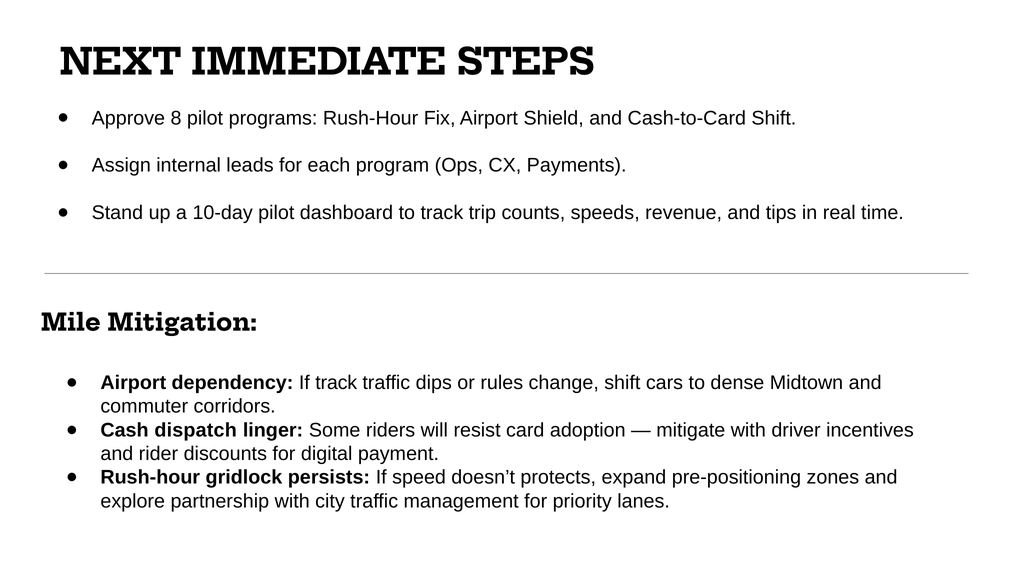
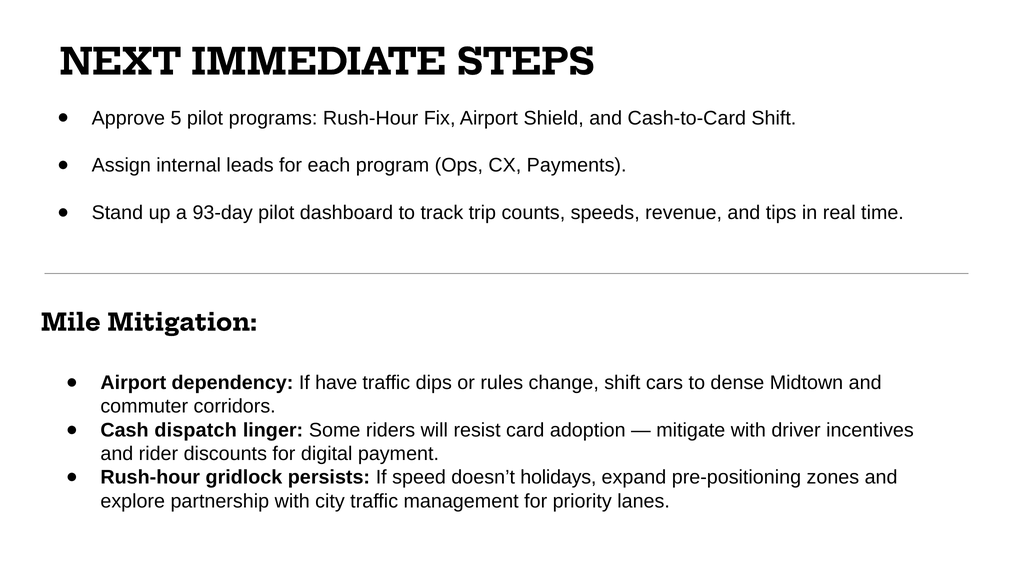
8: 8 -> 5 (176, 118)
10-day: 10-day -> 93-day (223, 213)
If track: track -> have (336, 383)
protects: protects -> holidays (558, 477)
